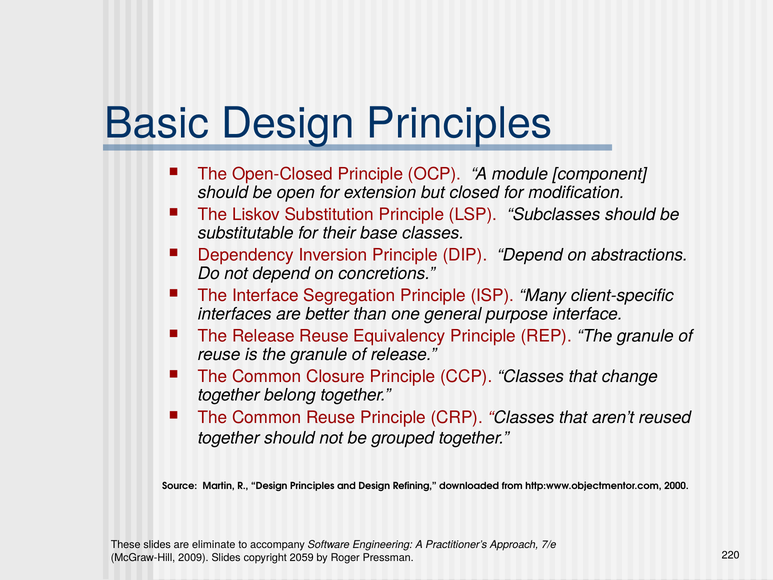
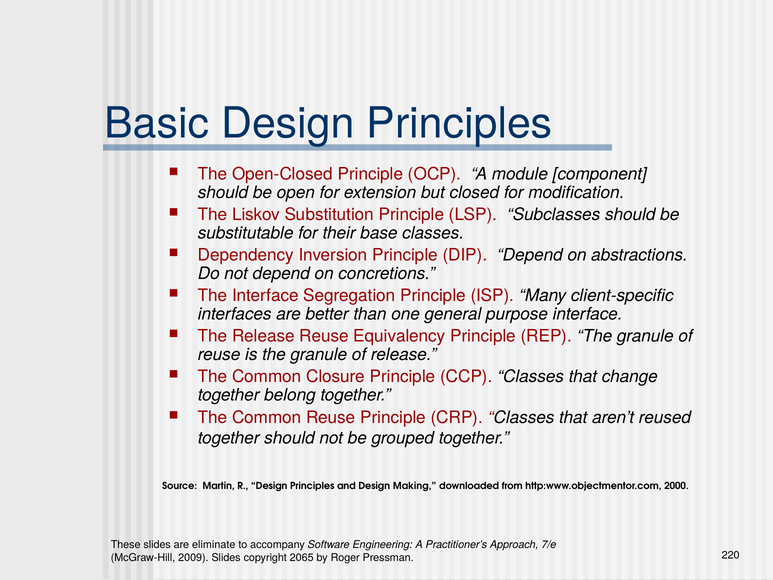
Refining: Refining -> Making (415, 486)
2059: 2059 -> 2065 (302, 557)
